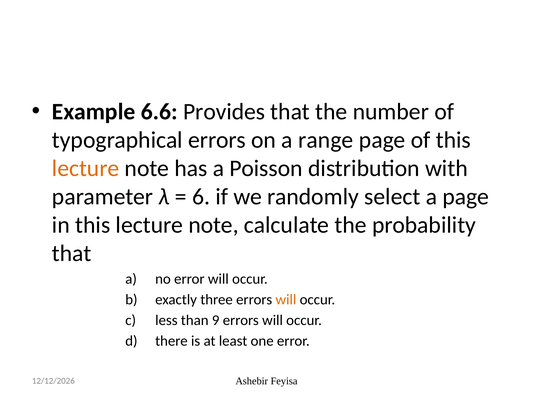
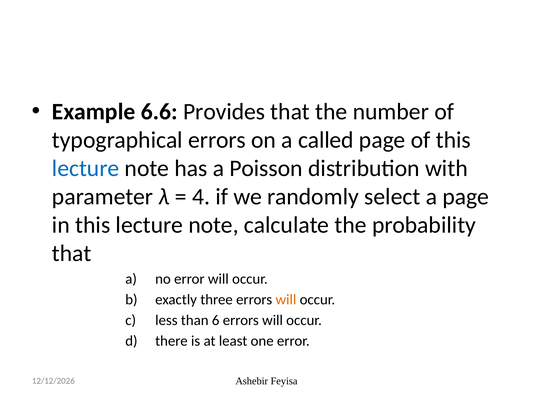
range: range -> called (326, 140)
lecture colour: orange -> blue (86, 169)
6: 6 -> 4 (201, 197)
9: 9 -> 6 (216, 321)
